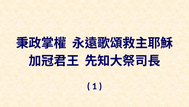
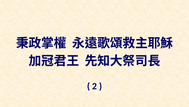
1: 1 -> 2 (94, 86)
